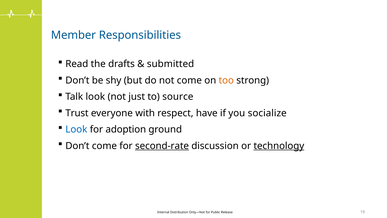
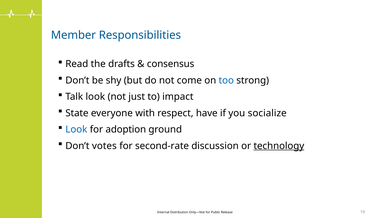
submitted: submitted -> consensus (171, 64)
too colour: orange -> blue (226, 80)
source: source -> impact (178, 97)
Trust: Trust -> State (77, 113)
Don’t come: come -> votes (104, 146)
second-rate underline: present -> none (162, 146)
